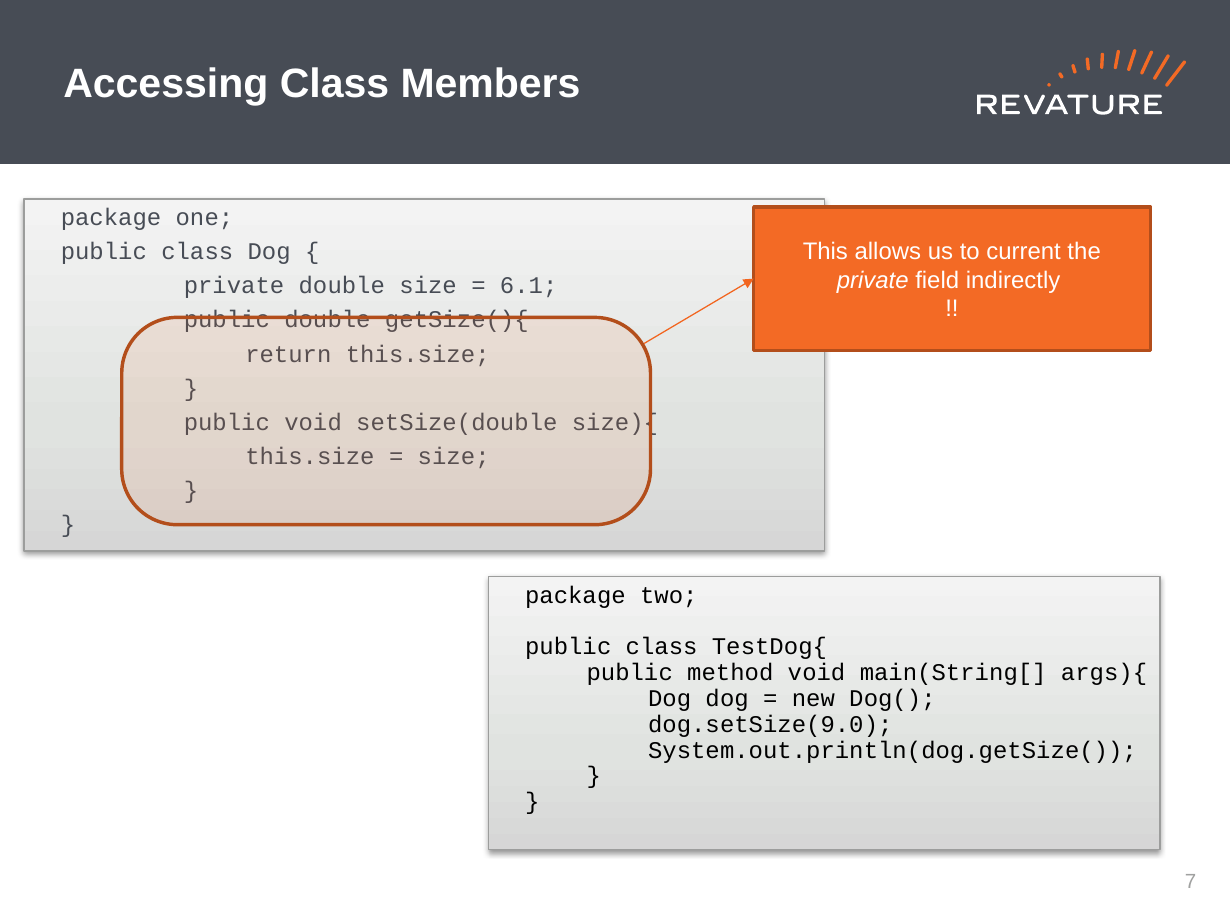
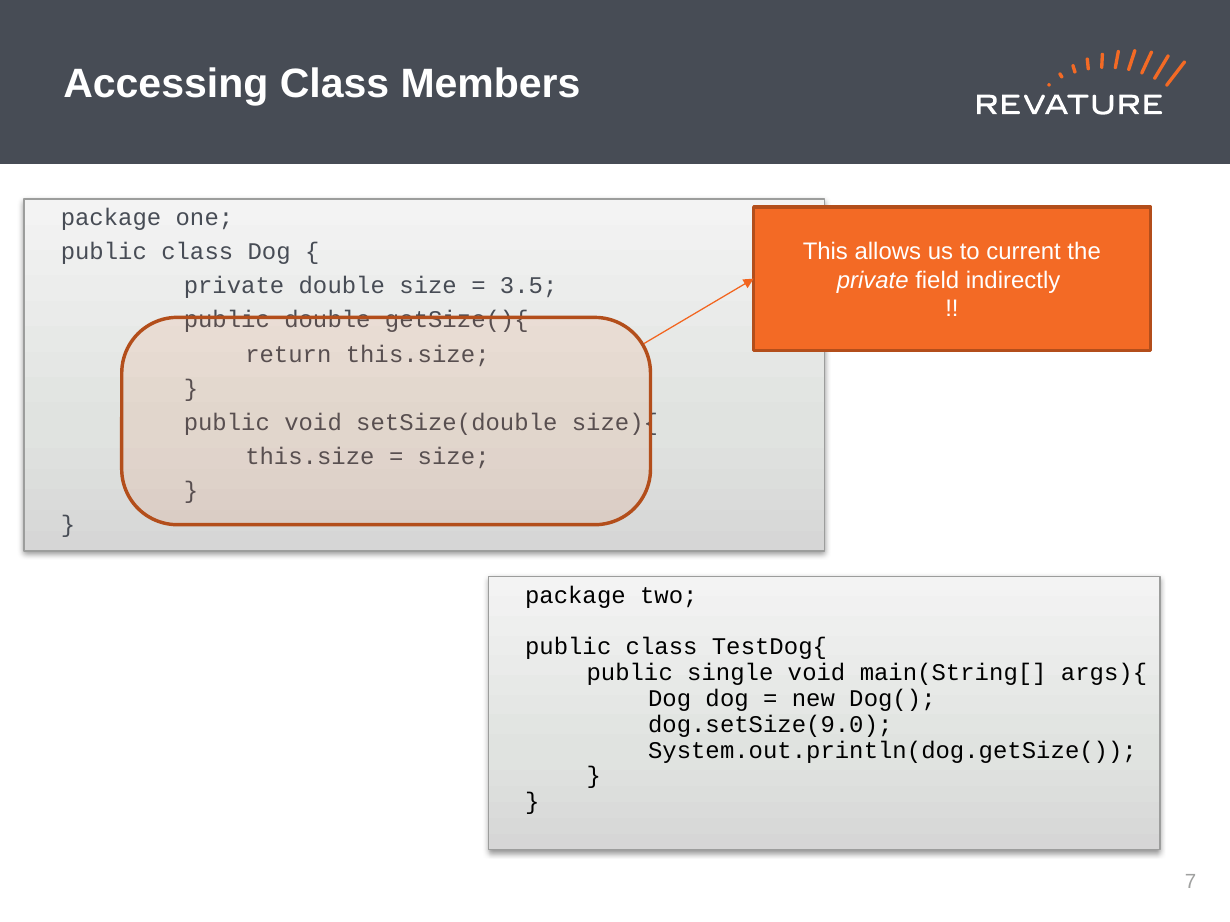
6.1: 6.1 -> 3.5 (529, 286)
method: method -> single (730, 673)
